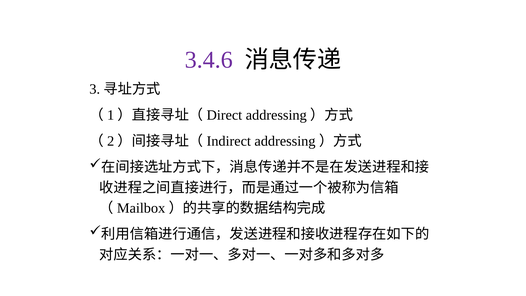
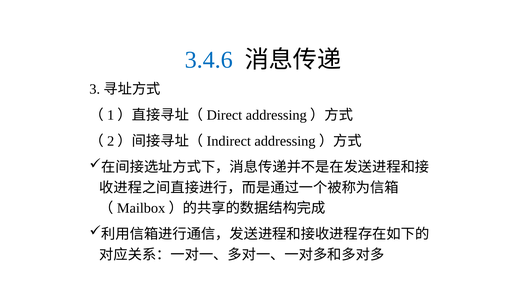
3.4.6 colour: purple -> blue (209, 60)
